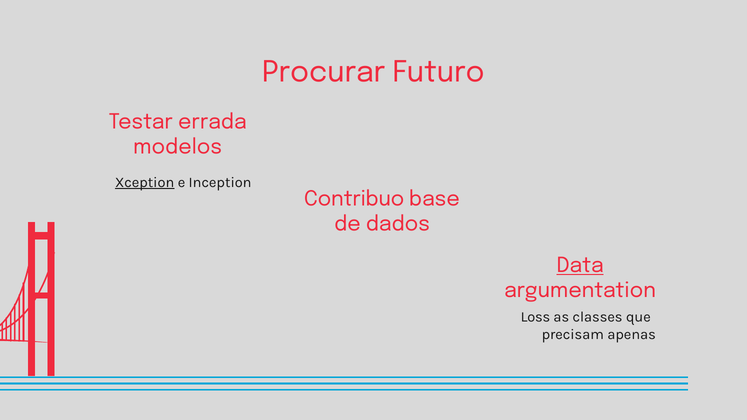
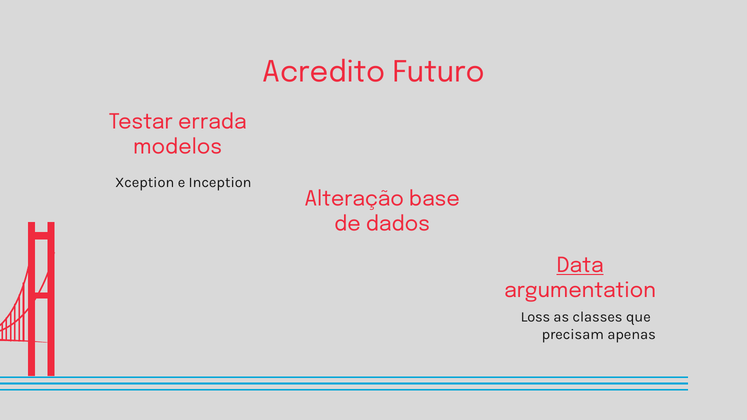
Procurar: Procurar -> Acredito (324, 72)
Xception underline: present -> none (145, 182)
Contribuo: Contribuo -> Alteração (354, 199)
